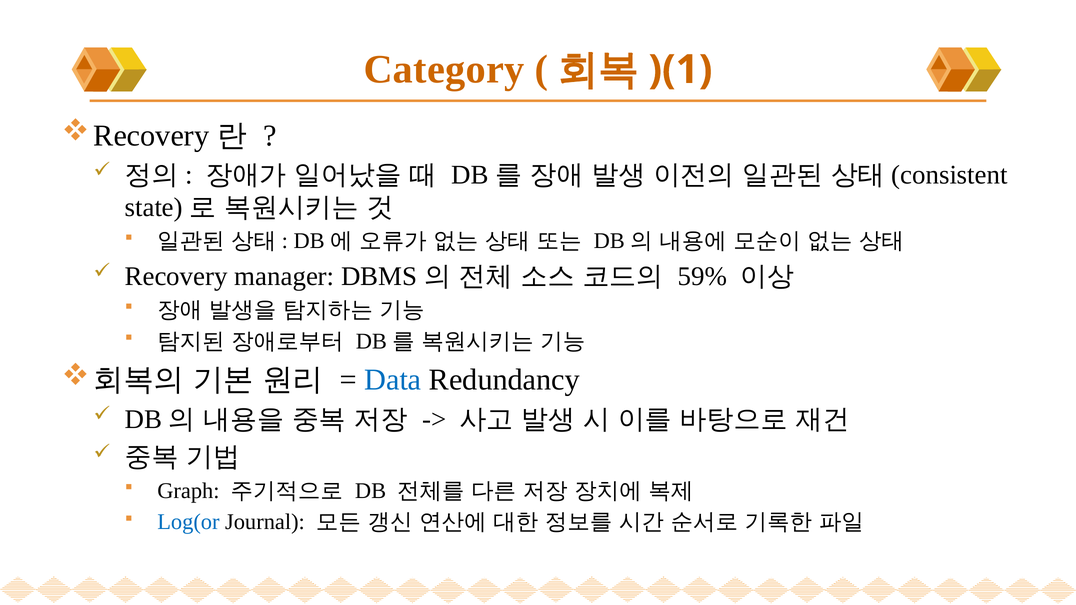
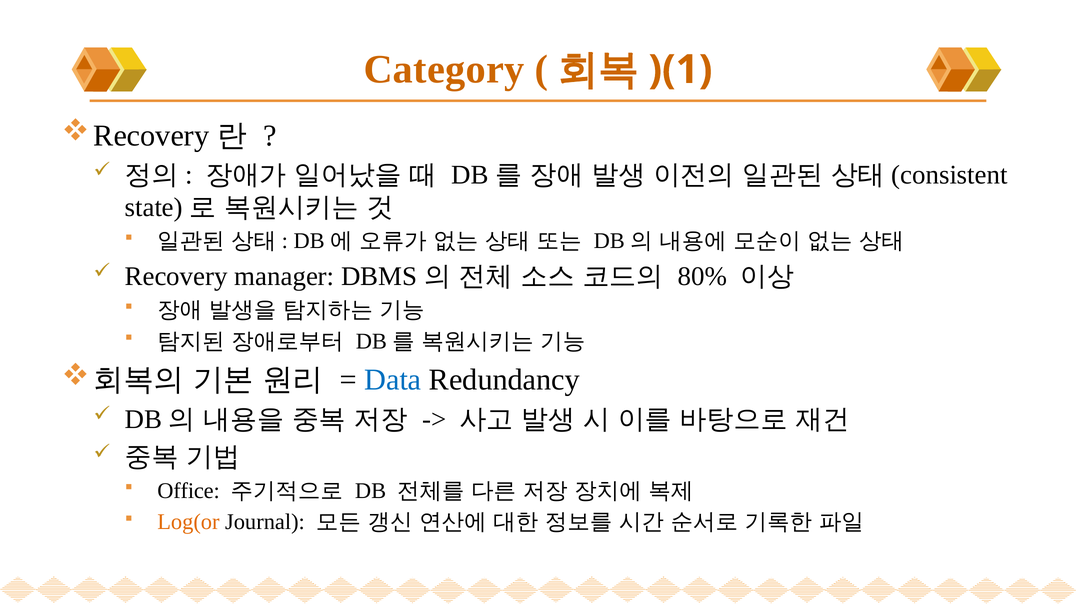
59%: 59% -> 80% (702, 276)
Graph: Graph -> Office (188, 491)
Log(or colour: blue -> orange (188, 522)
